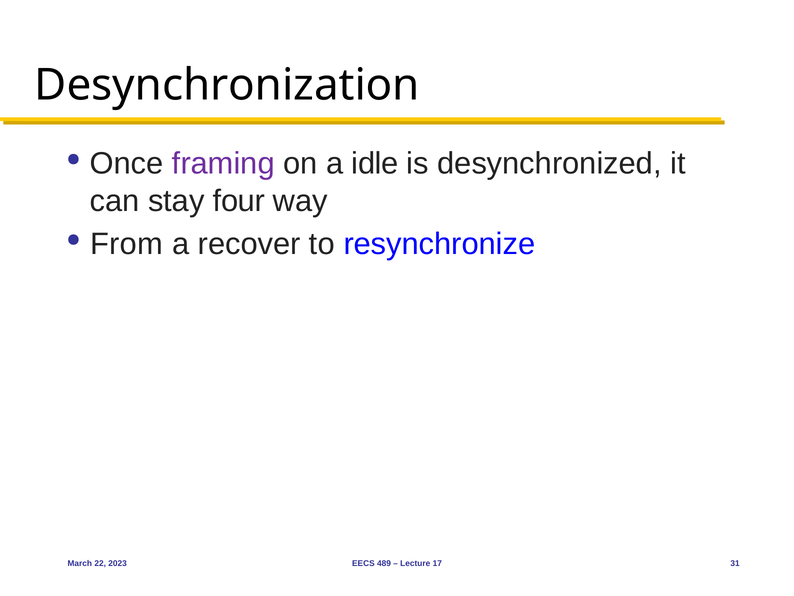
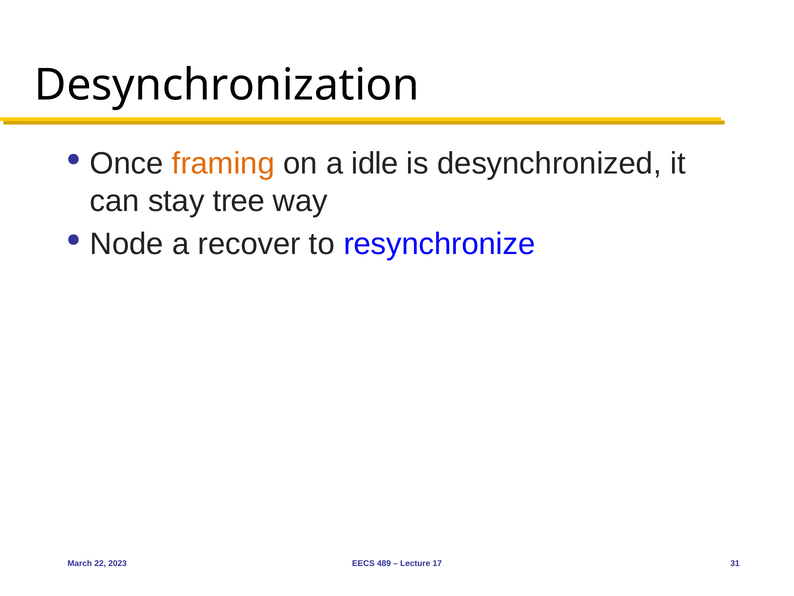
framing colour: purple -> orange (223, 164)
four: four -> tree (239, 201)
From: From -> Node (127, 244)
